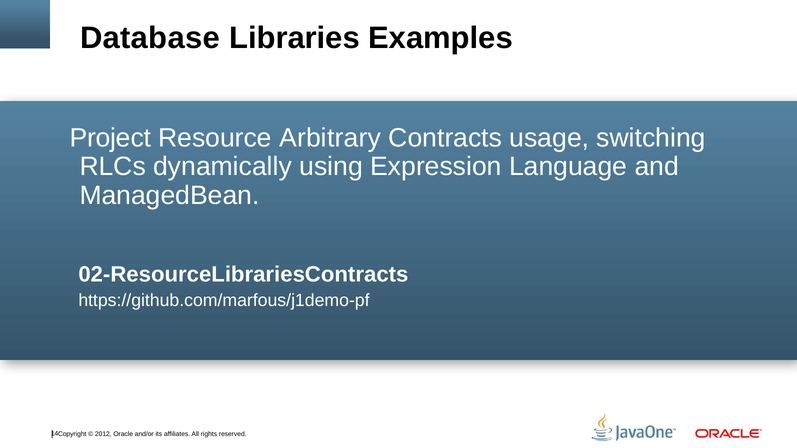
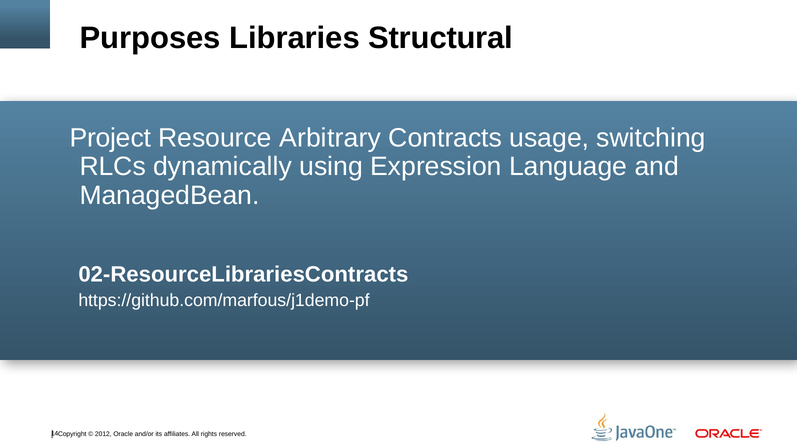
Database: Database -> Purposes (150, 38)
Examples: Examples -> Structural (441, 38)
